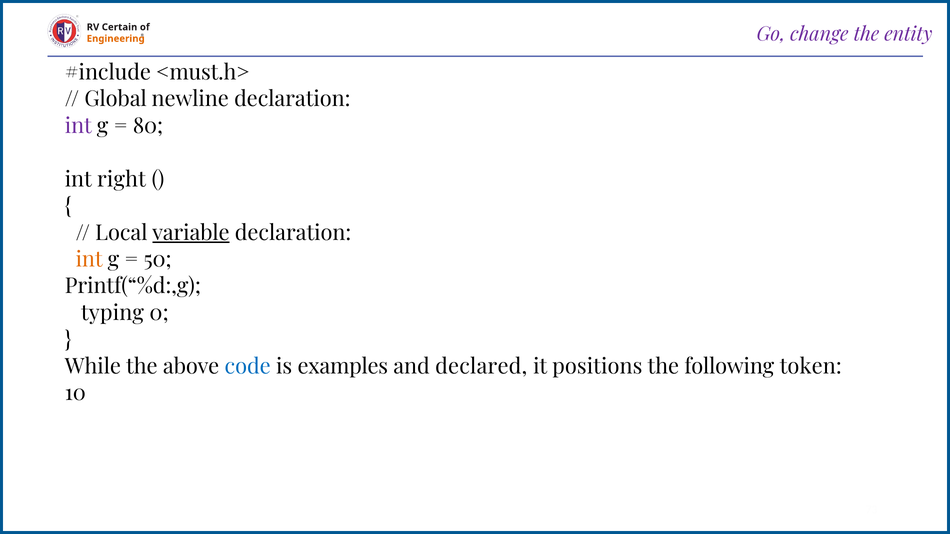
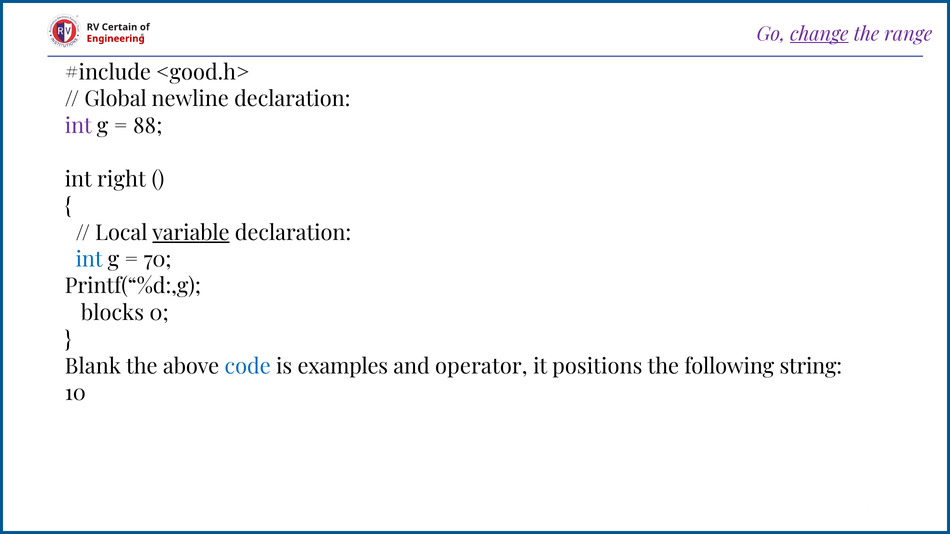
change underline: none -> present (819, 34)
entity: entity -> range (908, 34)
Engineering colour: orange -> red (116, 39)
<must.h>: <must.h> -> <good.h> (203, 73)
80: 80 -> 88 (148, 126)
int colour: orange -> blue (89, 260)
50: 50 -> 70 (158, 260)
typing: typing -> blocks (112, 313)
While: While -> Blank (93, 367)
declared: declared -> operator (481, 367)
token: token -> string (811, 367)
